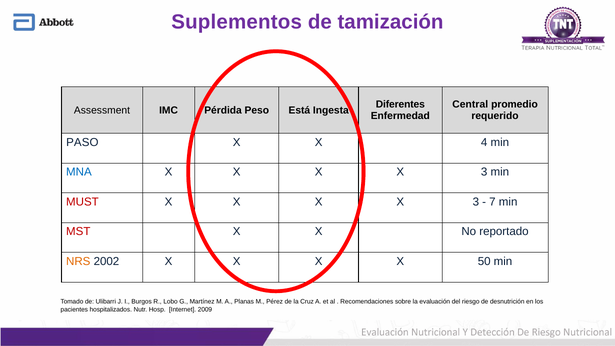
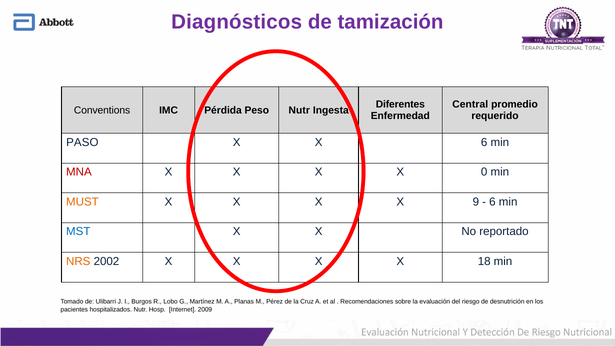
Suplementos: Suplementos -> Diagnósticos (237, 22)
Assessment: Assessment -> Conventions (102, 110)
Peso Está: Está -> Nutr (299, 110)
X 4: 4 -> 6 (484, 142)
MNA colour: blue -> red (79, 172)
3: 3 -> 0 (484, 172)
MUST colour: red -> orange (82, 202)
3: 3 -> 9 (476, 202)
7: 7 -> 6 (492, 202)
MST colour: red -> blue (78, 232)
50: 50 -> 18 (484, 261)
